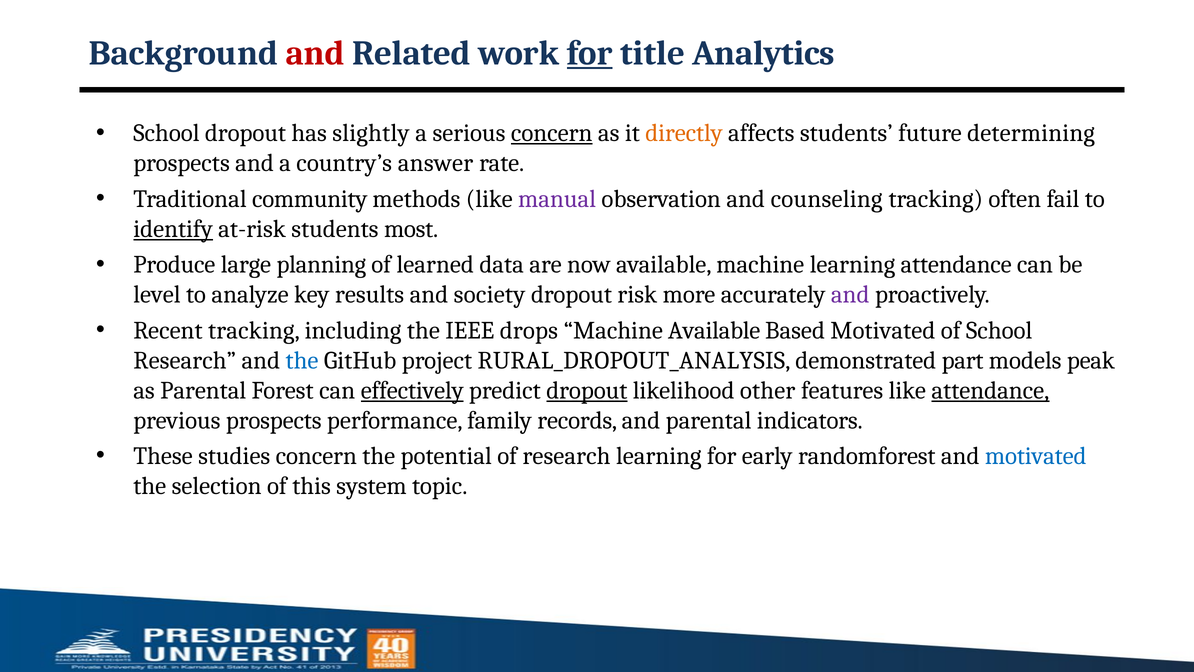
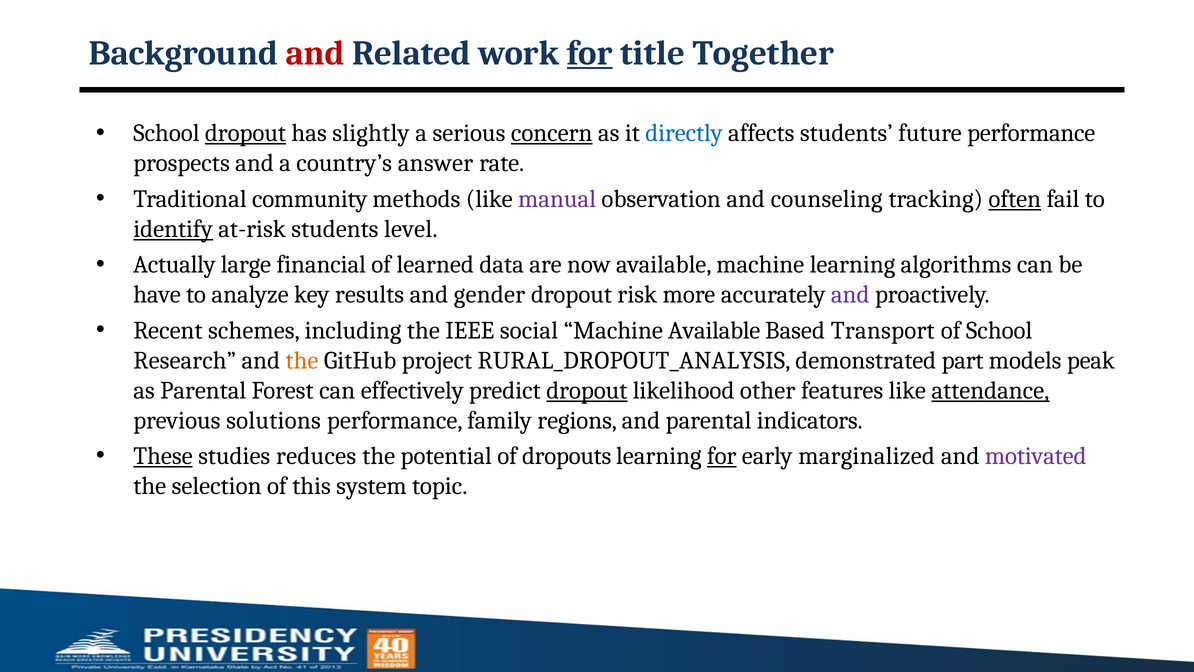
Analytics: Analytics -> Together (763, 53)
dropout underline: none -> present (245, 133)
directly colour: orange -> blue (684, 133)
future determining: determining -> performance (1031, 133)
often underline: none -> present (1015, 199)
most: most -> level (411, 229)
Produce: Produce -> Actually (174, 265)
planning: planning -> financial (321, 265)
learning attendance: attendance -> algorithms (956, 265)
level: level -> have (157, 295)
society: society -> gender (490, 295)
Recent tracking: tracking -> schemes (254, 330)
drops: drops -> social (529, 330)
Based Motivated: Motivated -> Transport (883, 330)
the colour: blue -> orange (302, 360)
effectively underline: present -> none (412, 390)
previous prospects: prospects -> solutions (274, 420)
records: records -> regions (577, 420)
These underline: none -> present (163, 456)
studies concern: concern -> reduces (316, 456)
of research: research -> dropouts (567, 456)
for underline: none -> present (722, 456)
randomforest: randomforest -> marginalized (867, 456)
motivated colour: blue -> purple (1036, 456)
